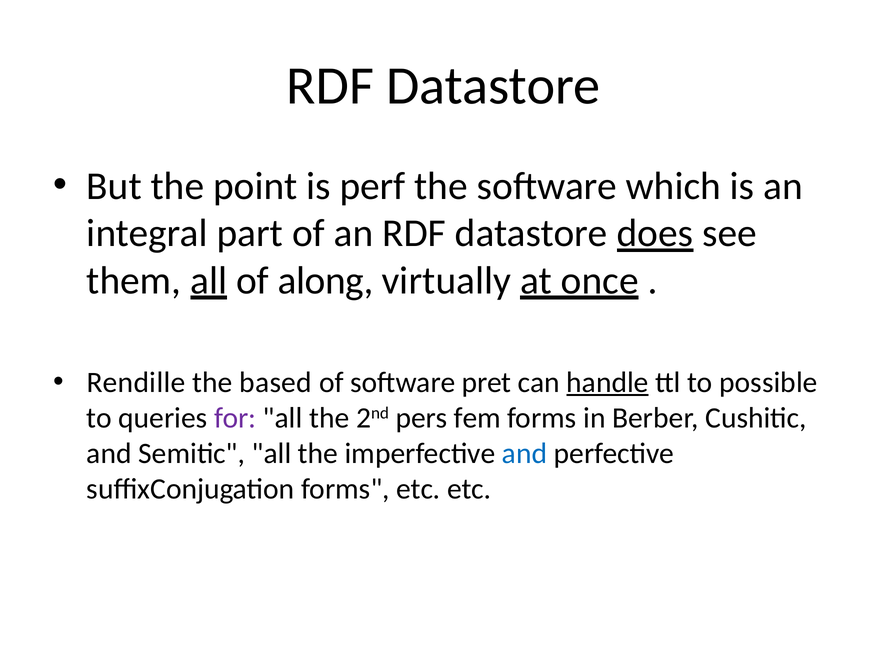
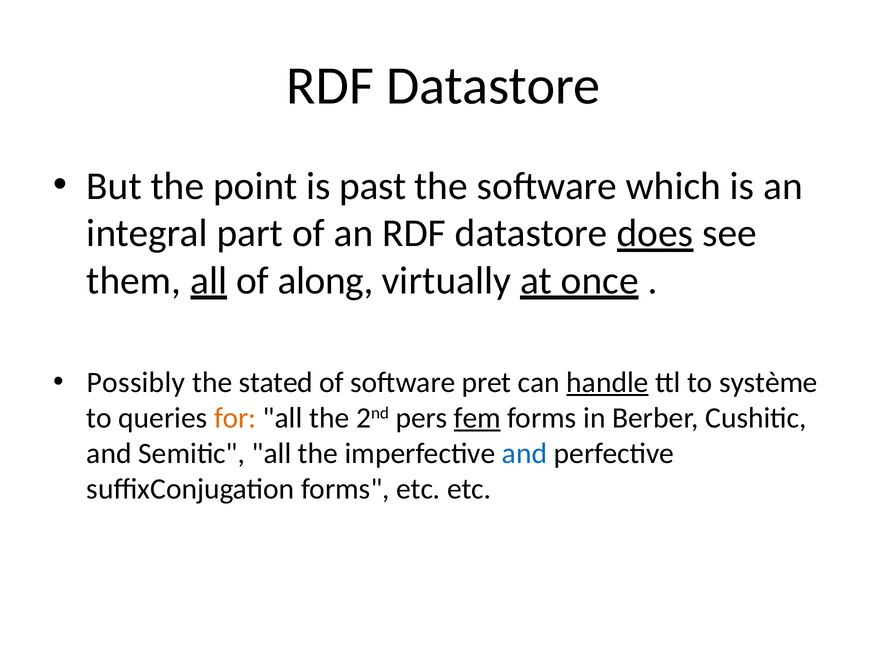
perf: perf -> past (373, 186)
Rendille: Rendille -> Possibly (136, 383)
based: based -> stated (276, 383)
possible: possible -> système (768, 383)
for colour: purple -> orange (235, 418)
fem underline: none -> present (477, 418)
